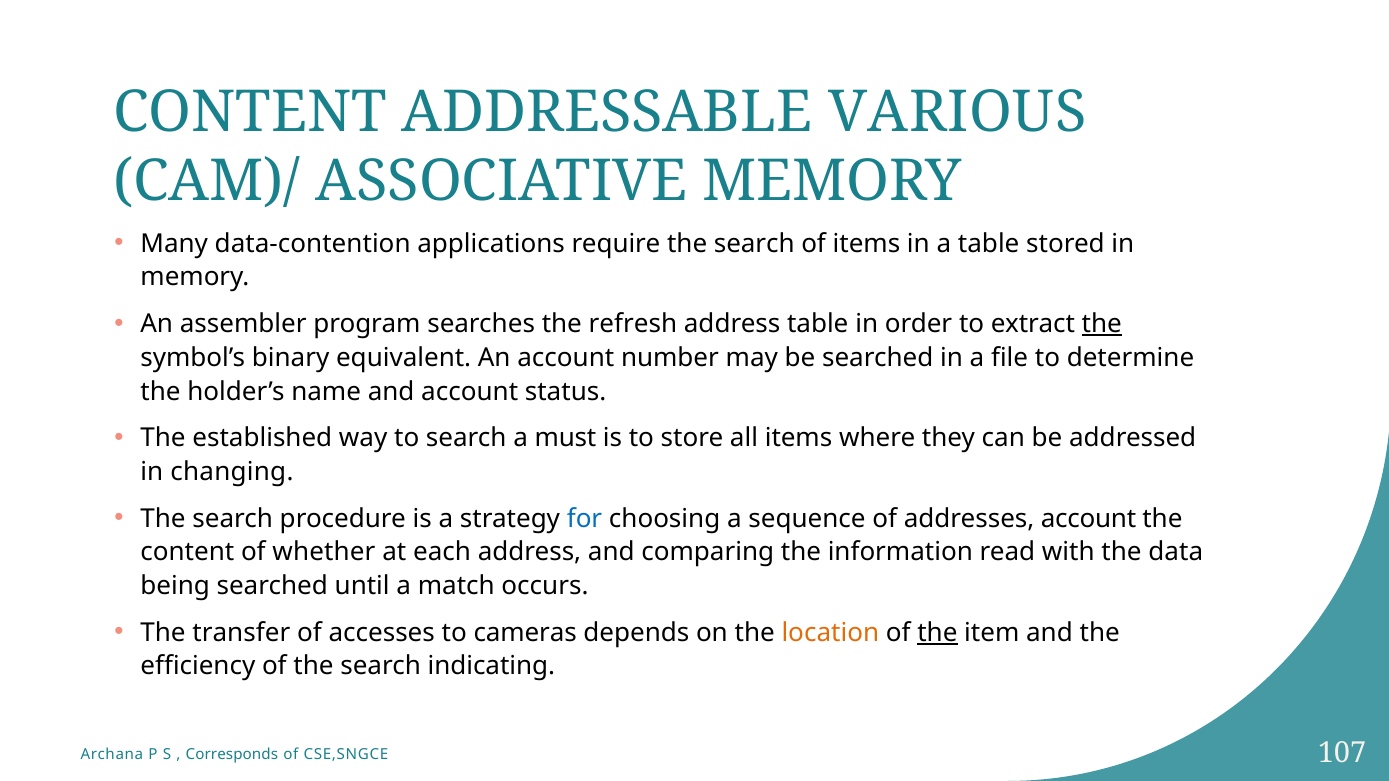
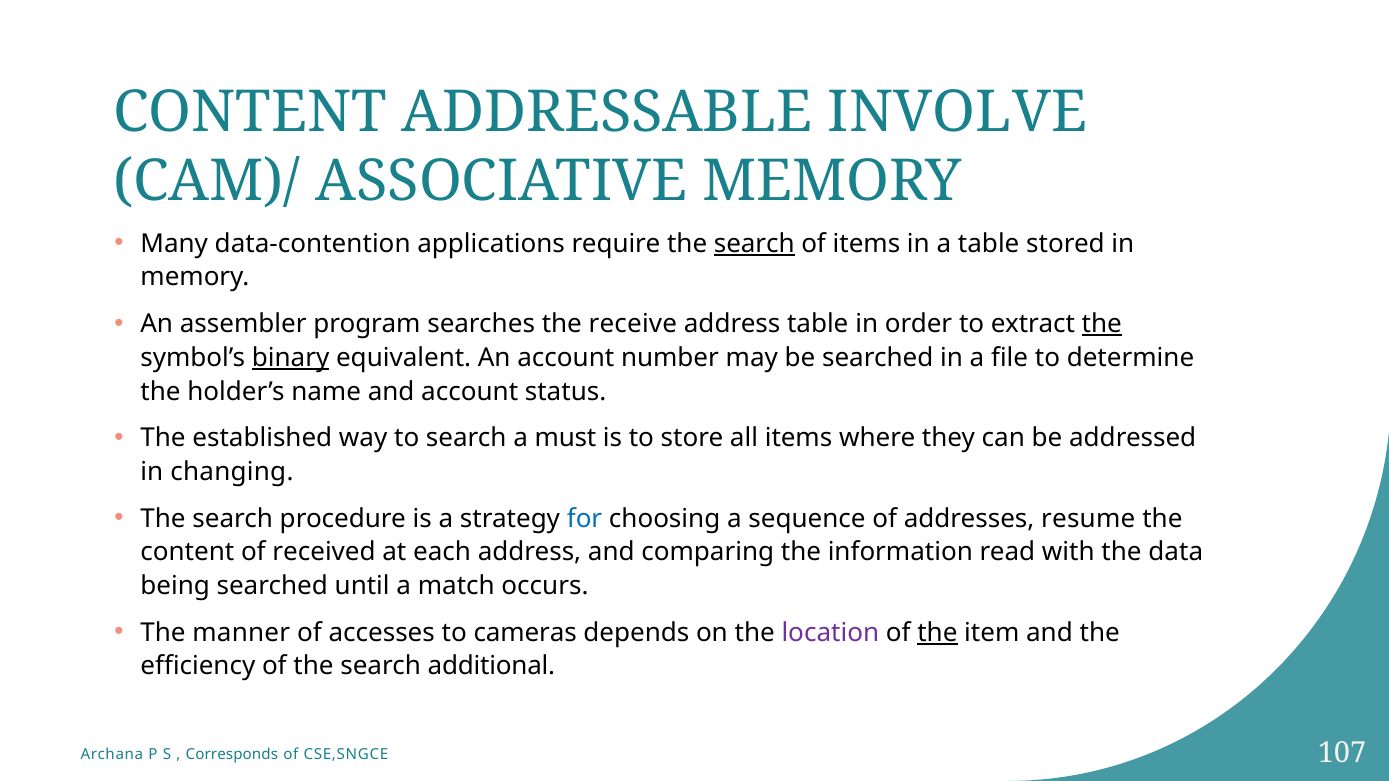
VARIOUS: VARIOUS -> INVOLVE (958, 112)
search underline: none -> present (754, 244)
refresh: refresh -> receive (633, 324)
binary underline: none -> present (291, 358)
addresses account: account -> resume (1088, 519)
whether: whether -> received (324, 552)
transfer: transfer -> manner (241, 633)
location colour: orange -> purple (830, 633)
indicating: indicating -> additional (491, 667)
